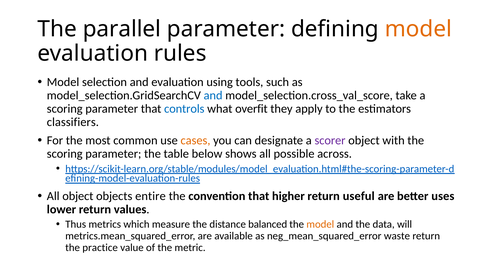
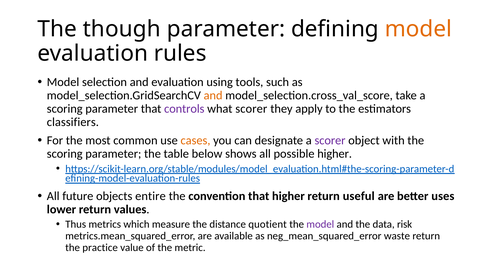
parallel: parallel -> though (122, 29)
and colour: blue -> orange (213, 96)
controls colour: blue -> purple (184, 109)
what overfit: overfit -> scorer (251, 109)
possible across: across -> higher (335, 154)
All object: object -> future (78, 196)
balanced: balanced -> quotient (268, 225)
model colour: orange -> purple (320, 225)
will: will -> risk (405, 225)
